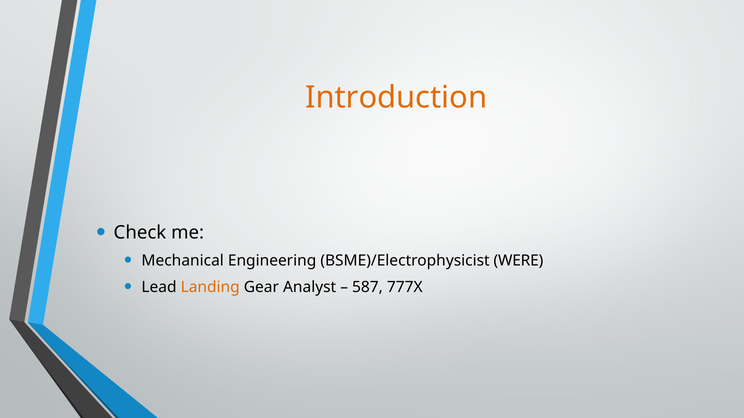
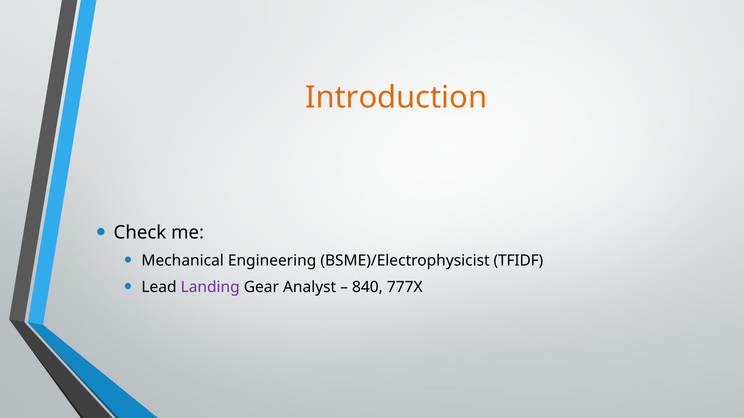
WERE: WERE -> TFIDF (518, 261)
Landing colour: orange -> purple (210, 287)
587: 587 -> 840 (367, 287)
